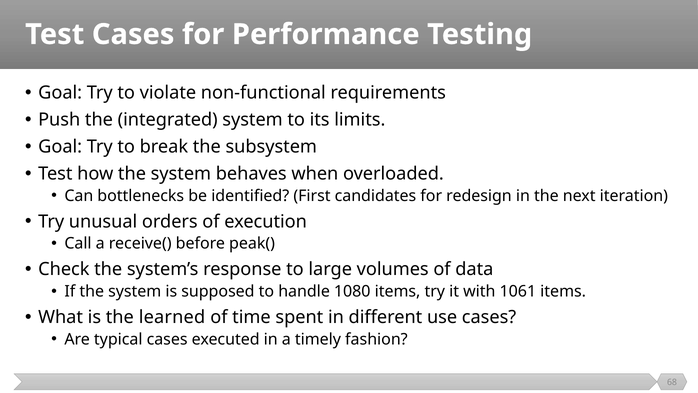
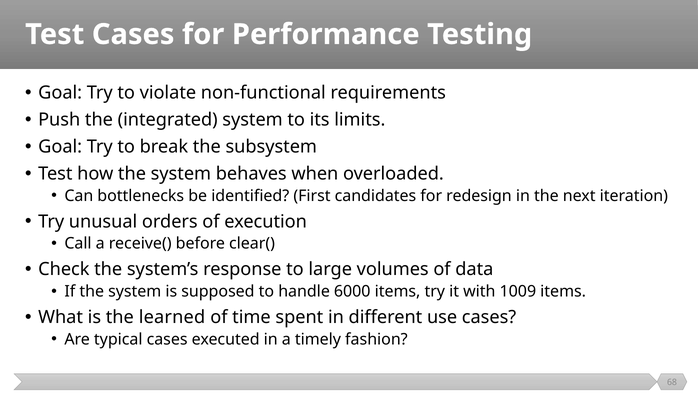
peak(: peak( -> clear( (252, 243)
1080: 1080 -> 6000 (352, 291)
1061: 1061 -> 1009 (518, 291)
